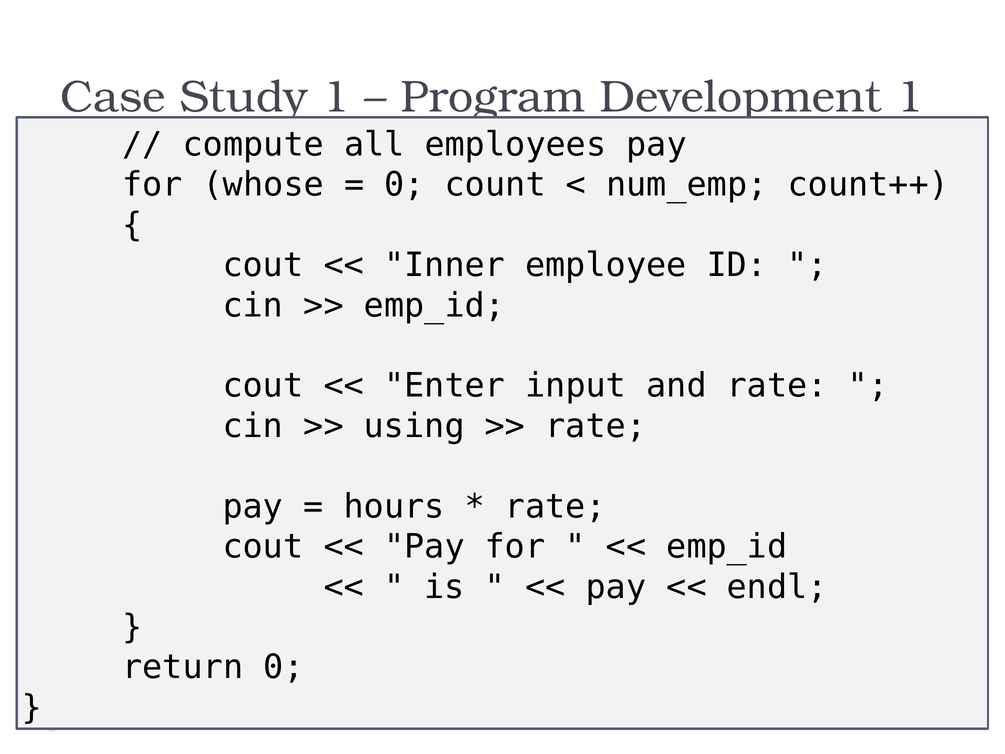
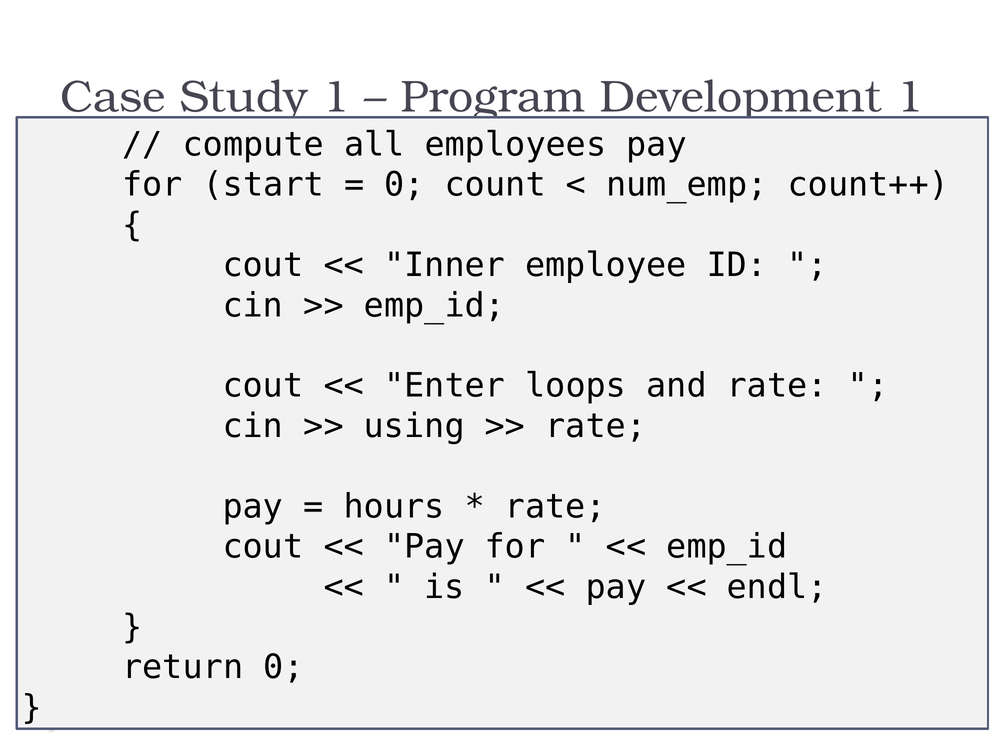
whose: whose -> start (263, 185)
input: input -> loops (576, 386)
